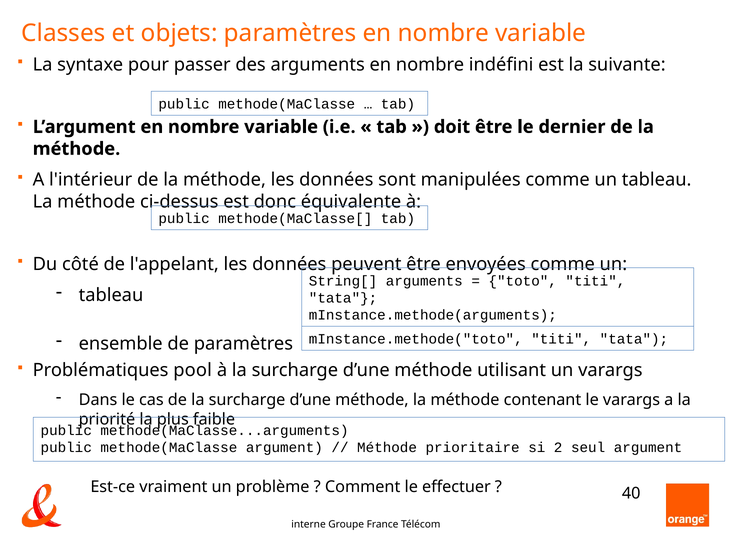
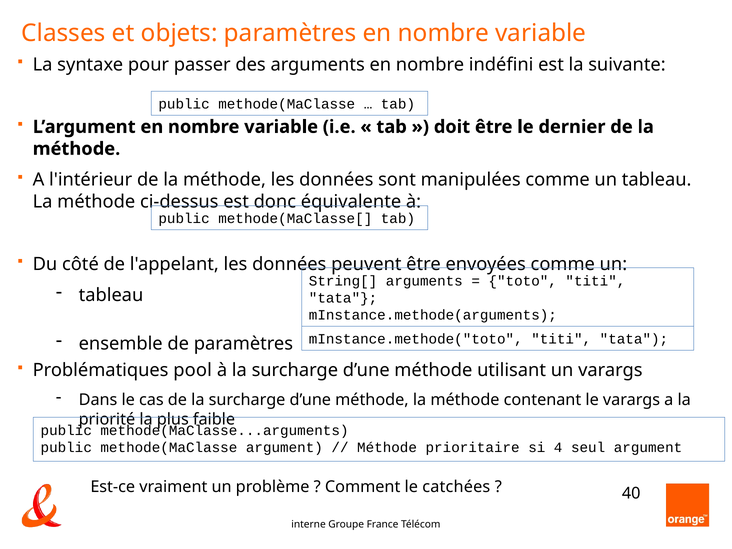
2: 2 -> 4 (558, 447)
effectuer: effectuer -> catchées (456, 487)
